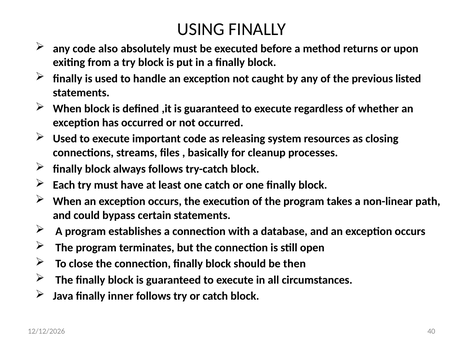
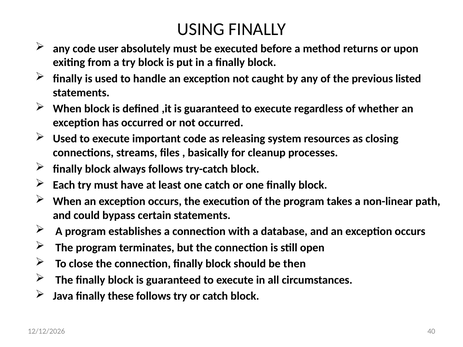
also: also -> user (108, 49)
inner: inner -> these (121, 296)
